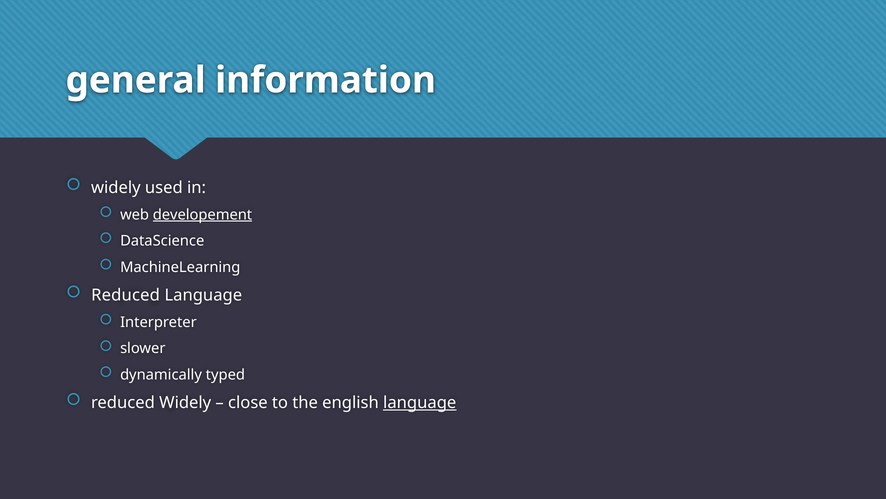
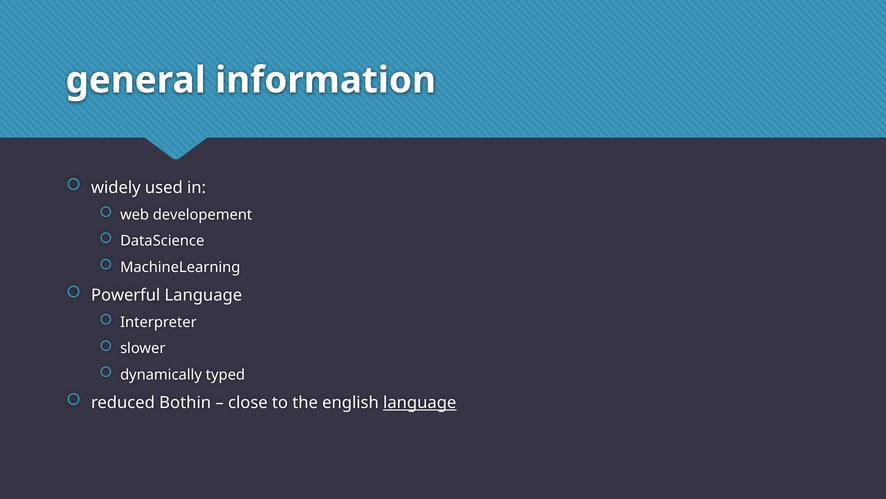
developement underline: present -> none (202, 215)
Reduced: Reduced -> Powerful (126, 295)
reduced Widely: Widely -> Bothin (185, 402)
